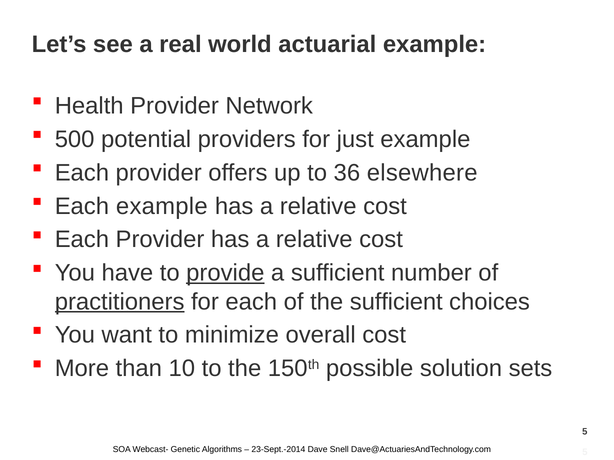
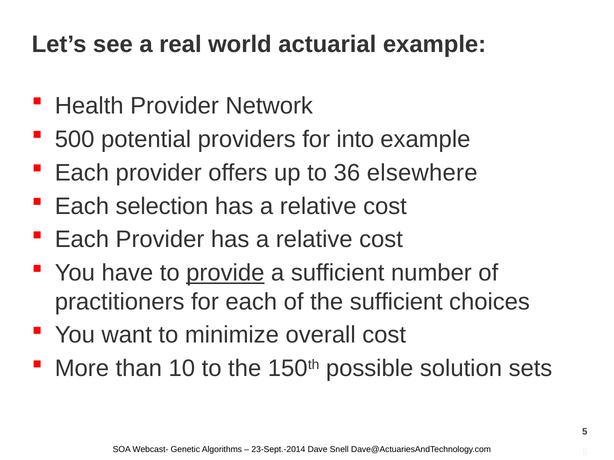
just: just -> into (355, 140)
Each example: example -> selection (162, 206)
practitioners underline: present -> none (120, 302)
